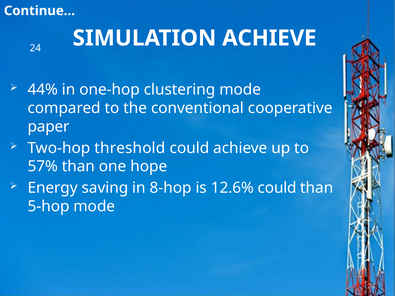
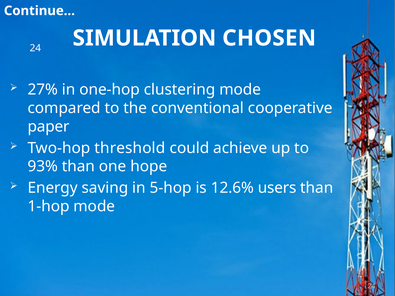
SIMULATION ACHIEVE: ACHIEVE -> CHOSEN (269, 38)
44%: 44% -> 27% (43, 90)
57%: 57% -> 93% (43, 167)
8-hop: 8-hop -> 5-hop (171, 188)
12.6% could: could -> users (277, 188)
5-hop: 5-hop -> 1-hop (49, 207)
